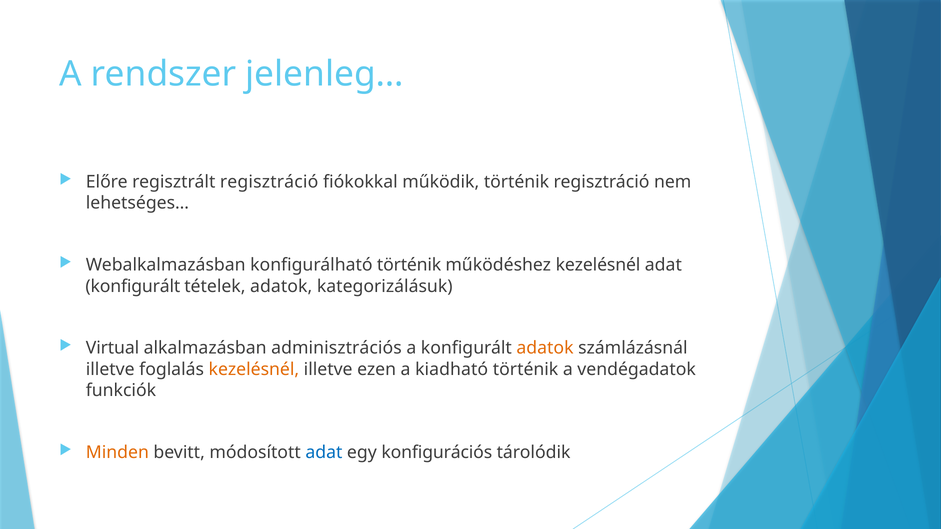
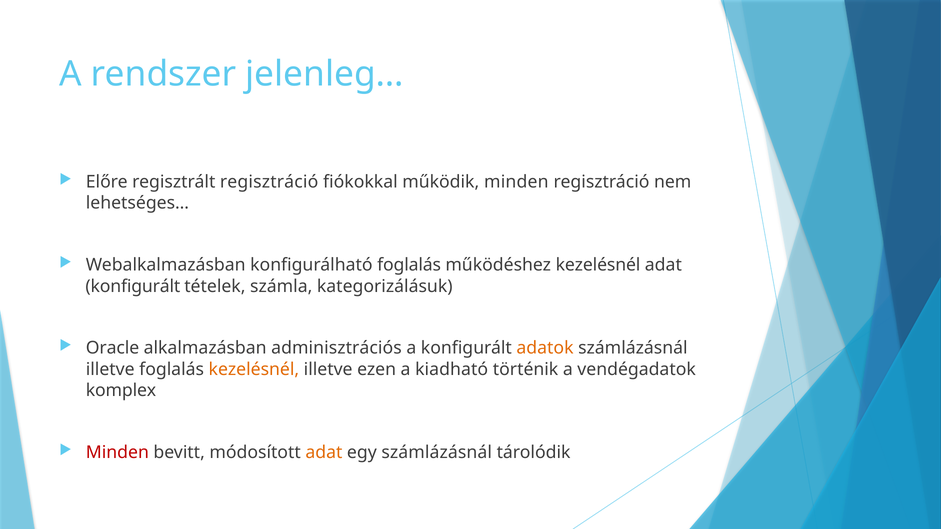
működik történik: történik -> minden (516, 182)
konfigurálható történik: történik -> foglalás (409, 265)
tételek adatok: adatok -> számla (281, 286)
Virtual: Virtual -> Oracle (113, 348)
funkciók: funkciók -> komplex (121, 391)
Minden colour: orange -> red (117, 453)
adat colour: blue -> orange (324, 453)
egy konfigurációs: konfigurációs -> számlázásnál (437, 453)
